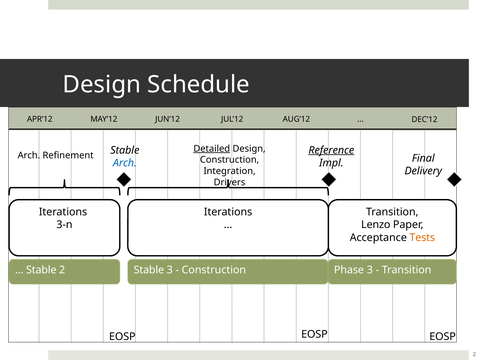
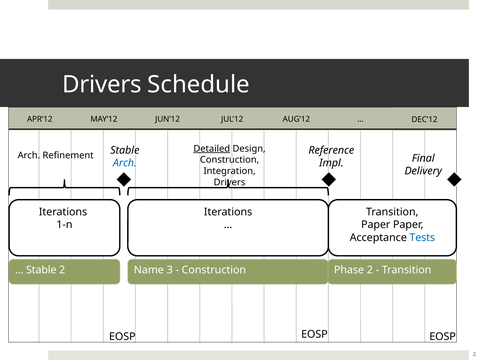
Design: Design -> Drivers (102, 85)
Reference underline: present -> none (331, 151)
3-n: 3-n -> 1-n (64, 225)
Lenzo: Lenzo -> Paper (376, 225)
Tests colour: orange -> blue (422, 238)
Stable: Stable -> Name (149, 271)
Phase 3: 3 -> 2 (370, 271)
